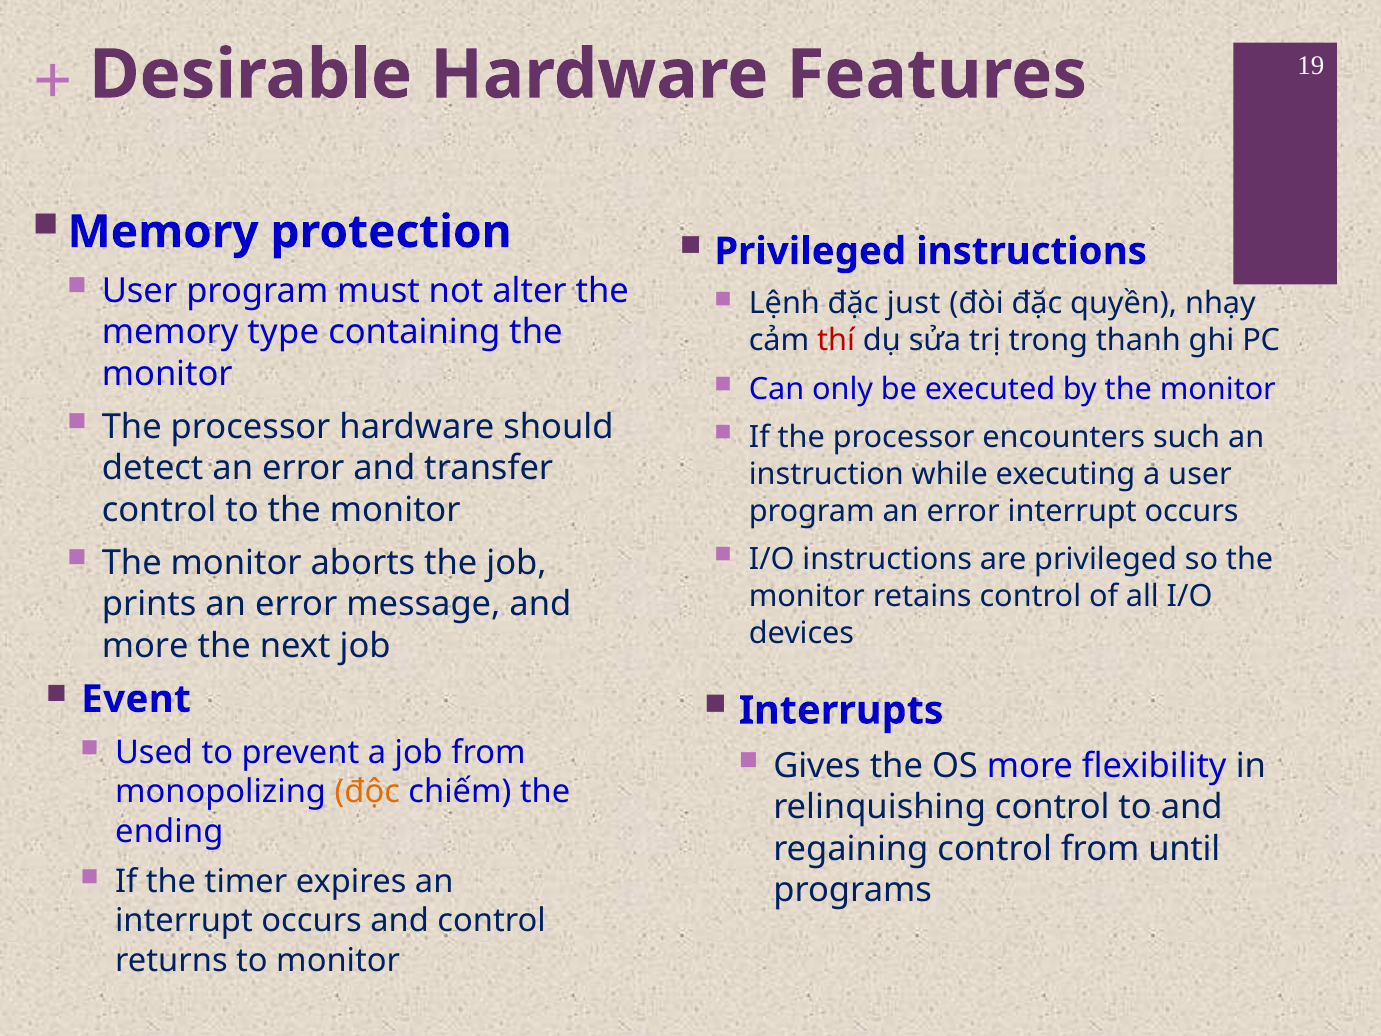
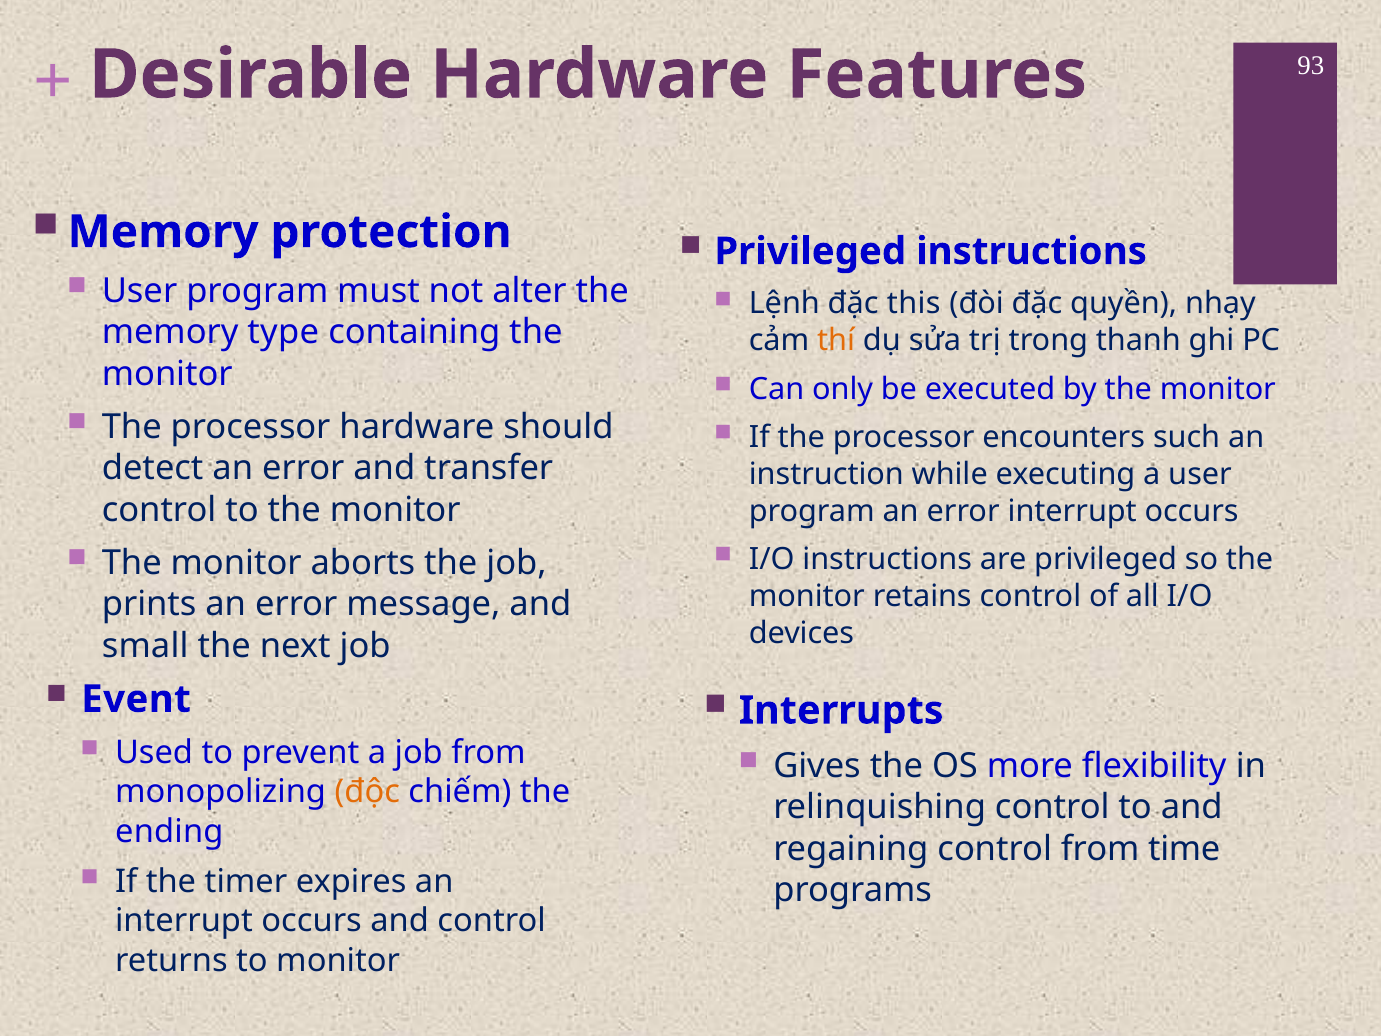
19: 19 -> 93 (1311, 66)
just: just -> this (914, 304)
thí colour: red -> orange (836, 341)
more: more -> small (145, 646)
until: until -> time (1184, 849)
